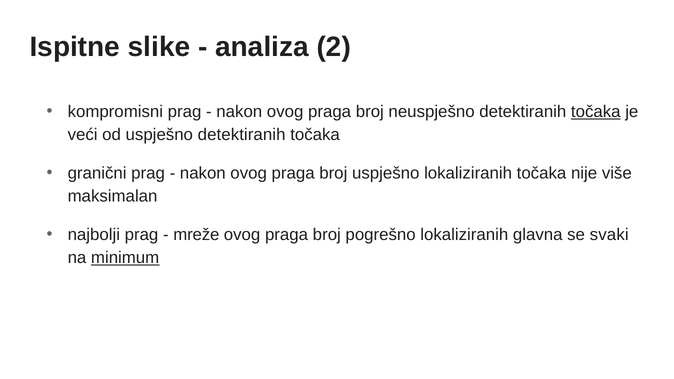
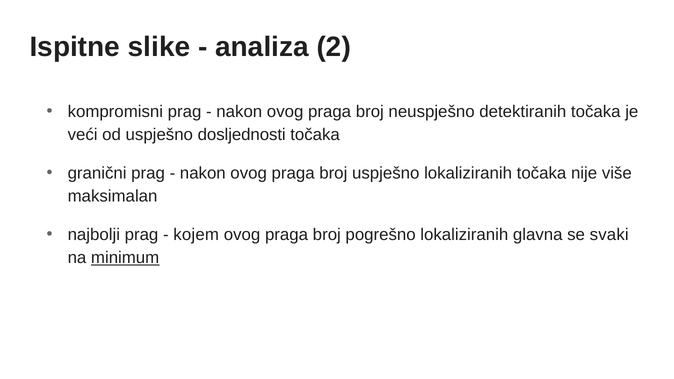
točaka underline: present -> none (596, 112)
uspješno detektiranih: detektiranih -> dosljednosti (242, 135)
mreže: mreže -> kojem (196, 235)
